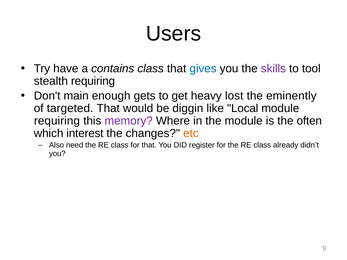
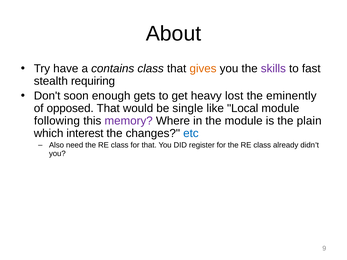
Users: Users -> About (173, 34)
gives colour: blue -> orange (203, 69)
tool: tool -> fast (311, 69)
main: main -> soon (76, 96)
targeted: targeted -> opposed (70, 108)
diggin: diggin -> single (188, 108)
requiring: requiring -> following (57, 121)
often: often -> plain (309, 121)
etc colour: orange -> blue (191, 133)
